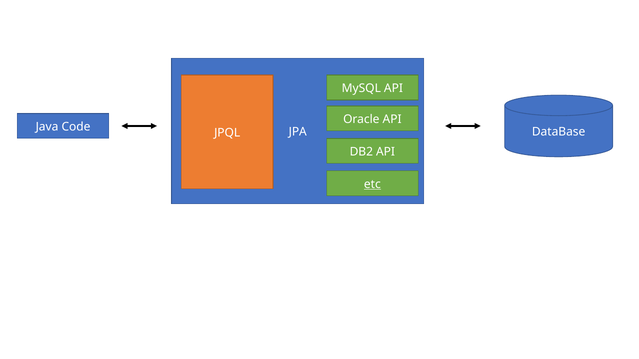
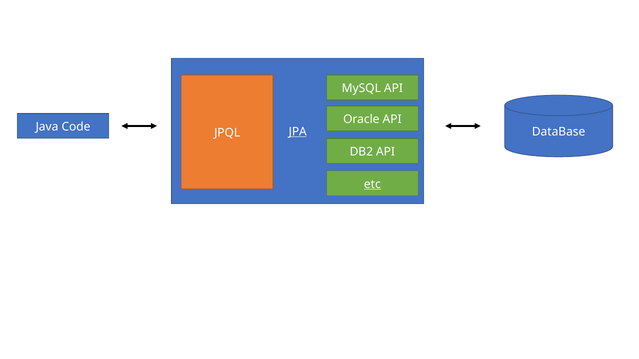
JPA underline: none -> present (298, 132)
